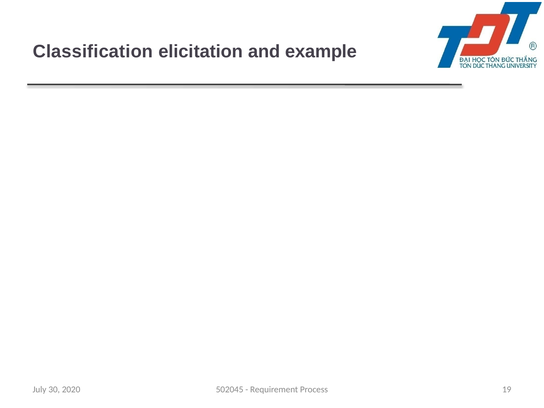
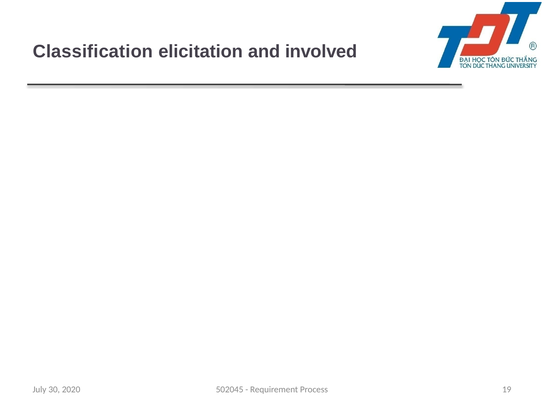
and example: example -> involved (321, 52)
